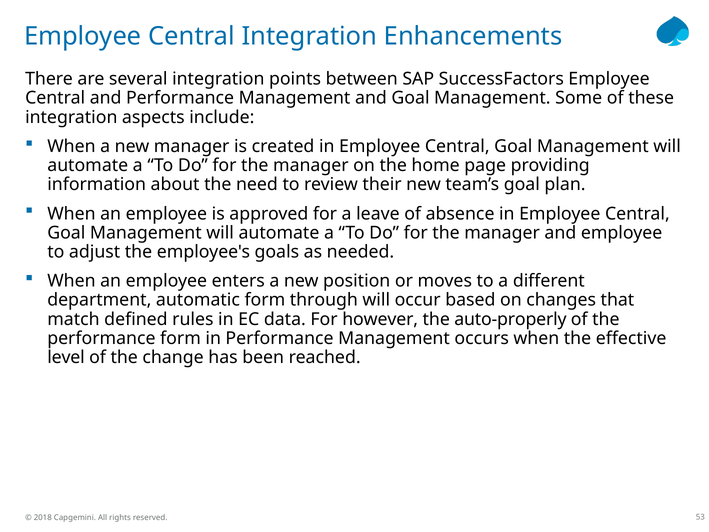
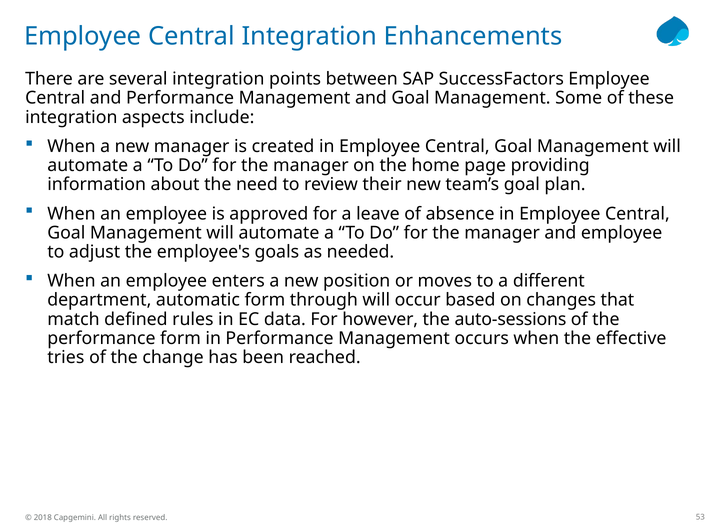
auto-properly: auto-properly -> auto-sessions (510, 319)
level: level -> tries (66, 357)
